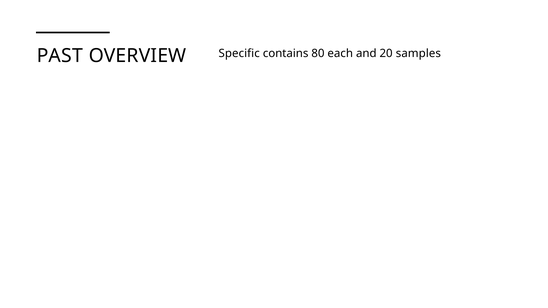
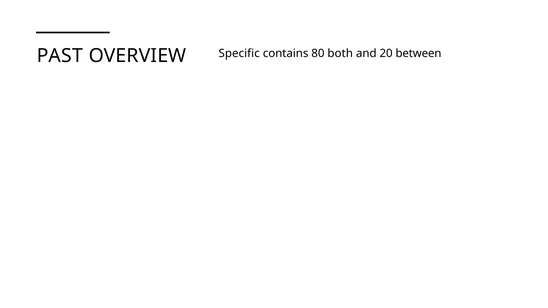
each: each -> both (340, 53)
samples: samples -> between (418, 53)
